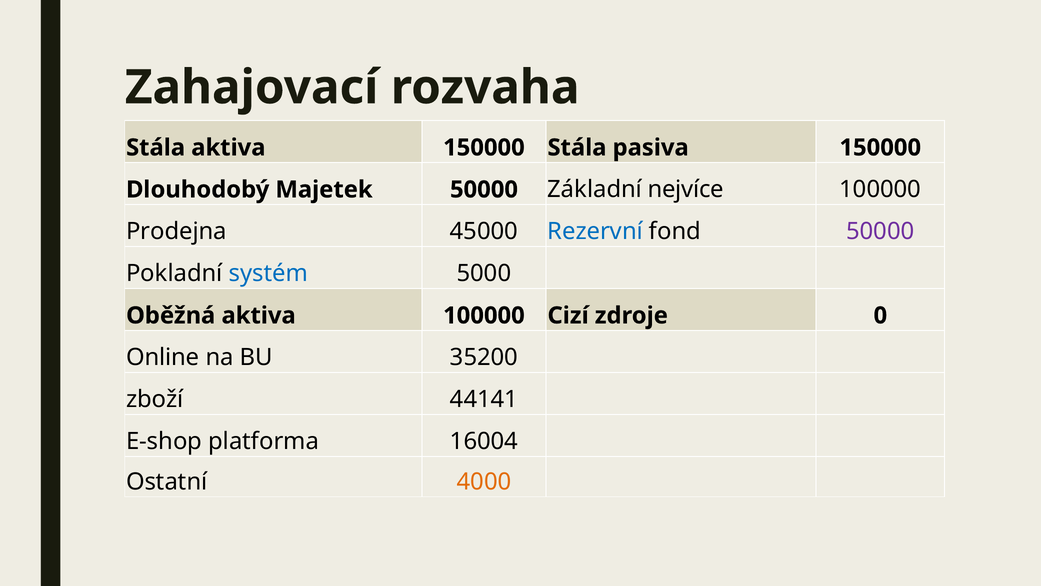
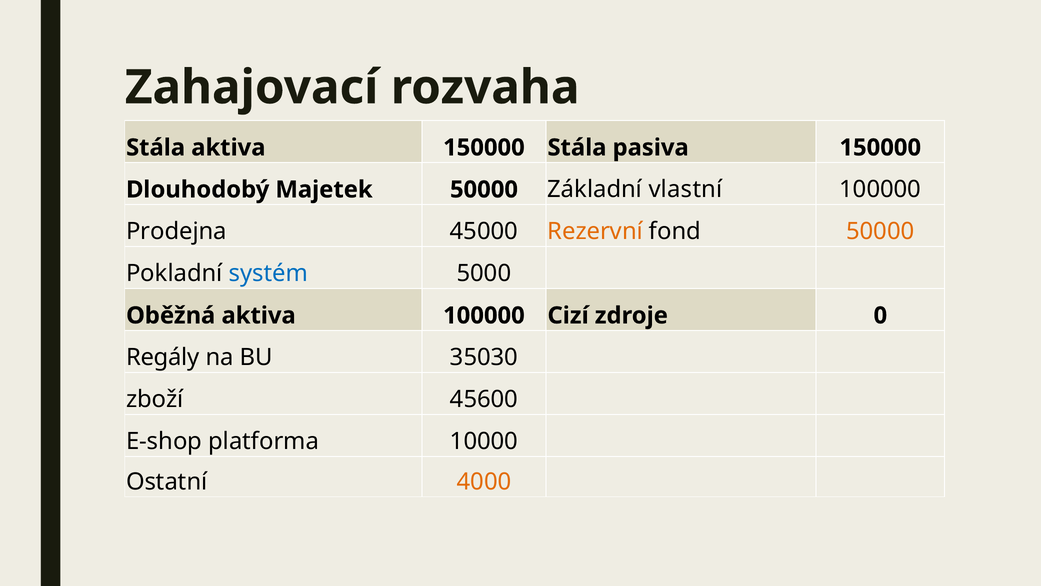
nejvíce: nejvíce -> vlastní (686, 189)
Rezervní colour: blue -> orange (595, 231)
50000 colour: purple -> orange (880, 231)
Online: Online -> Regály (163, 357)
35200: 35200 -> 35030 (484, 357)
44141: 44141 -> 45600 (484, 399)
16004: 16004 -> 10000 (484, 441)
